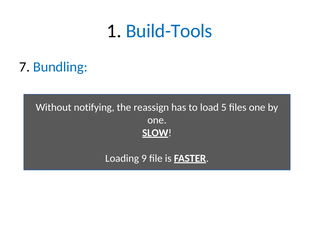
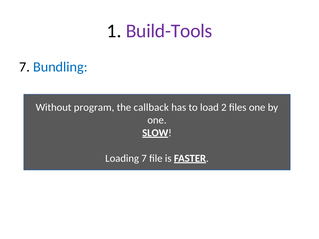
Build-Tools colour: blue -> purple (169, 31)
notifying: notifying -> program (94, 107)
reassign: reassign -> callback (151, 107)
5: 5 -> 2 (224, 107)
Loading 9: 9 -> 7 (144, 158)
